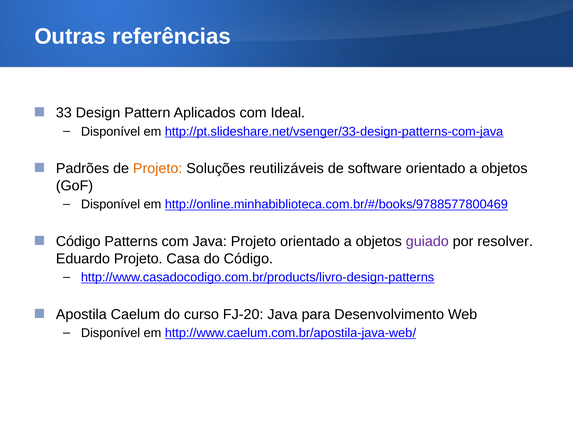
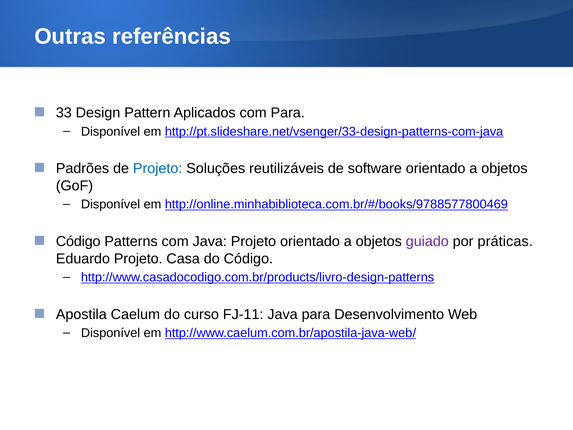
com Ideal: Ideal -> Para (288, 113)
Projeto colour: orange -> blue (158, 168)
resolver: resolver -> práticas (505, 241)
FJ-20: FJ-20 -> FJ-11 (243, 314)
